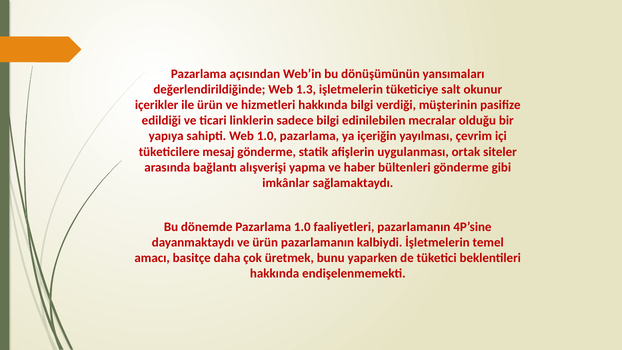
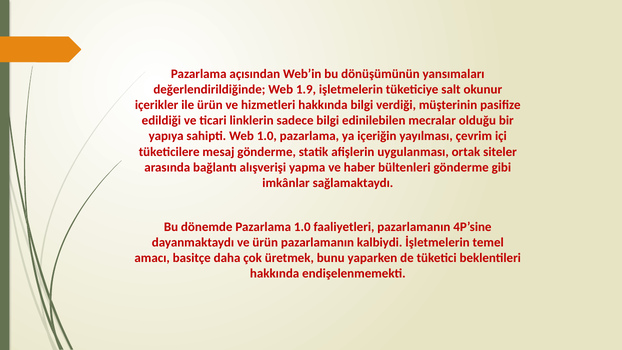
1.3: 1.3 -> 1.9 (306, 89)
